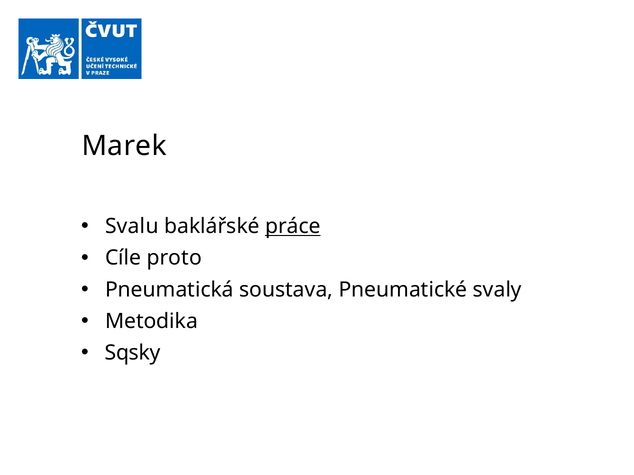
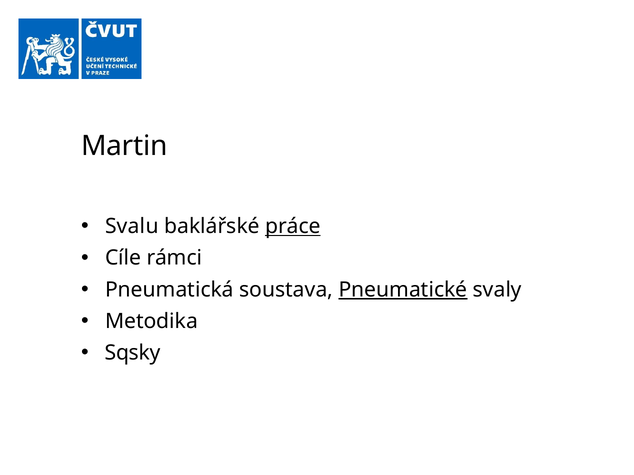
Marek: Marek -> Martin (124, 146)
proto: proto -> rámci (174, 258)
Pneumatické underline: none -> present (403, 290)
